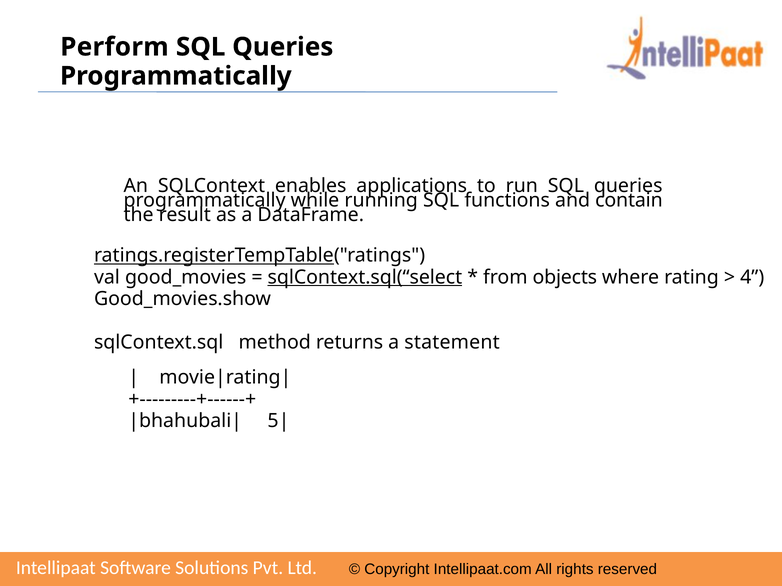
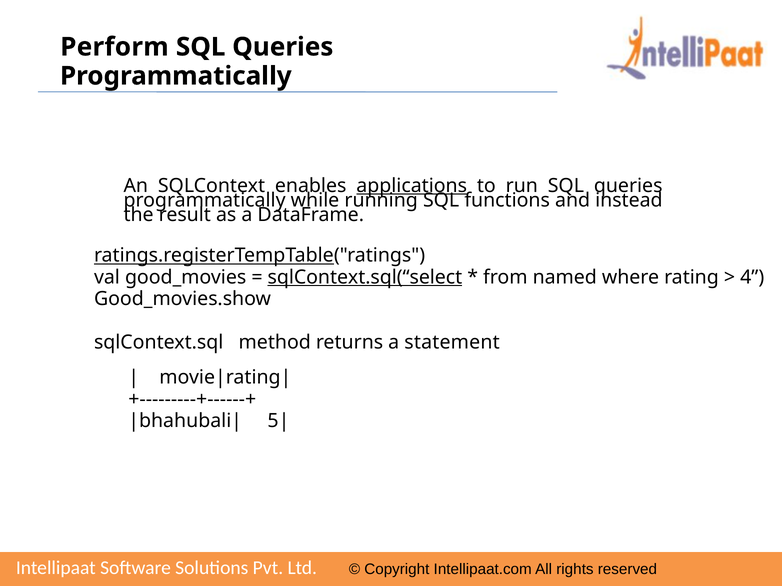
applications underline: none -> present (412, 186)
contain: contain -> instead (629, 201)
objects: objects -> named (565, 277)
